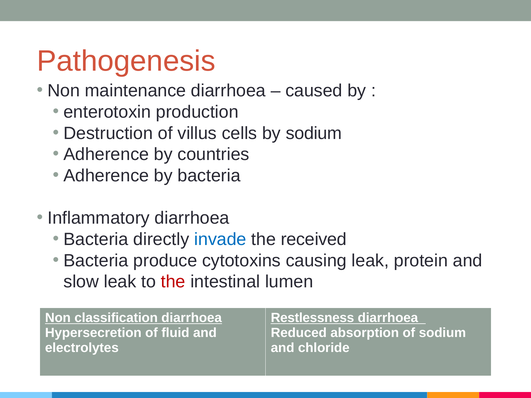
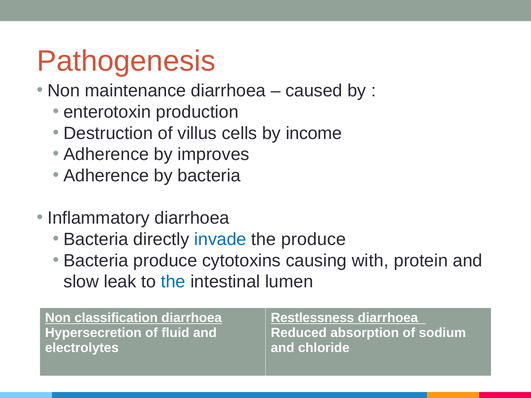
by sodium: sodium -> income (314, 133)
countries: countries -> improves (213, 155)
the received: received -> produce (314, 240)
causing leak: leak -> with (370, 261)
the colour: red -> blue (173, 282)
